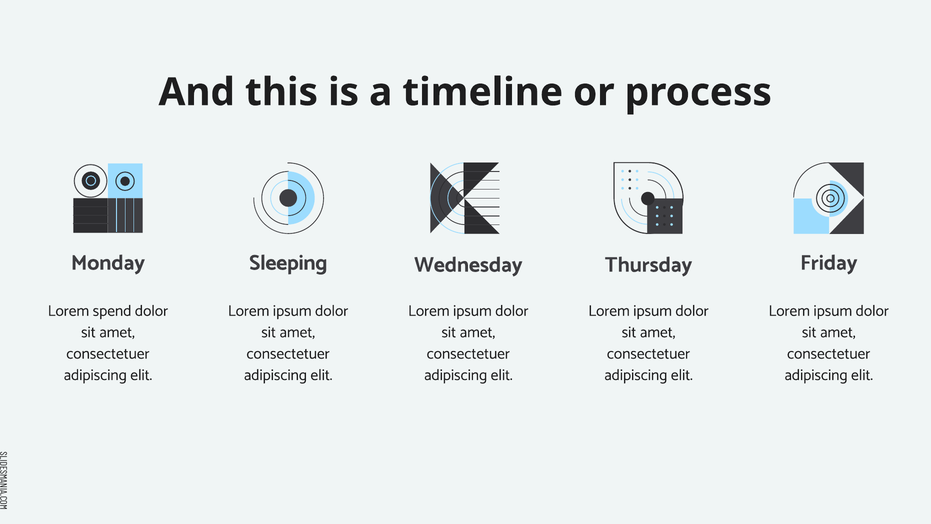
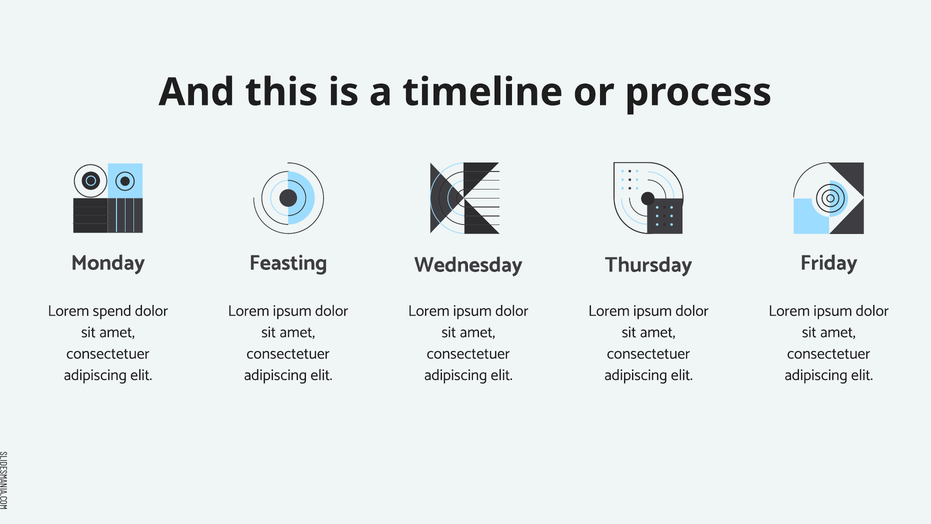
Sleeping: Sleeping -> Feasting (288, 262)
